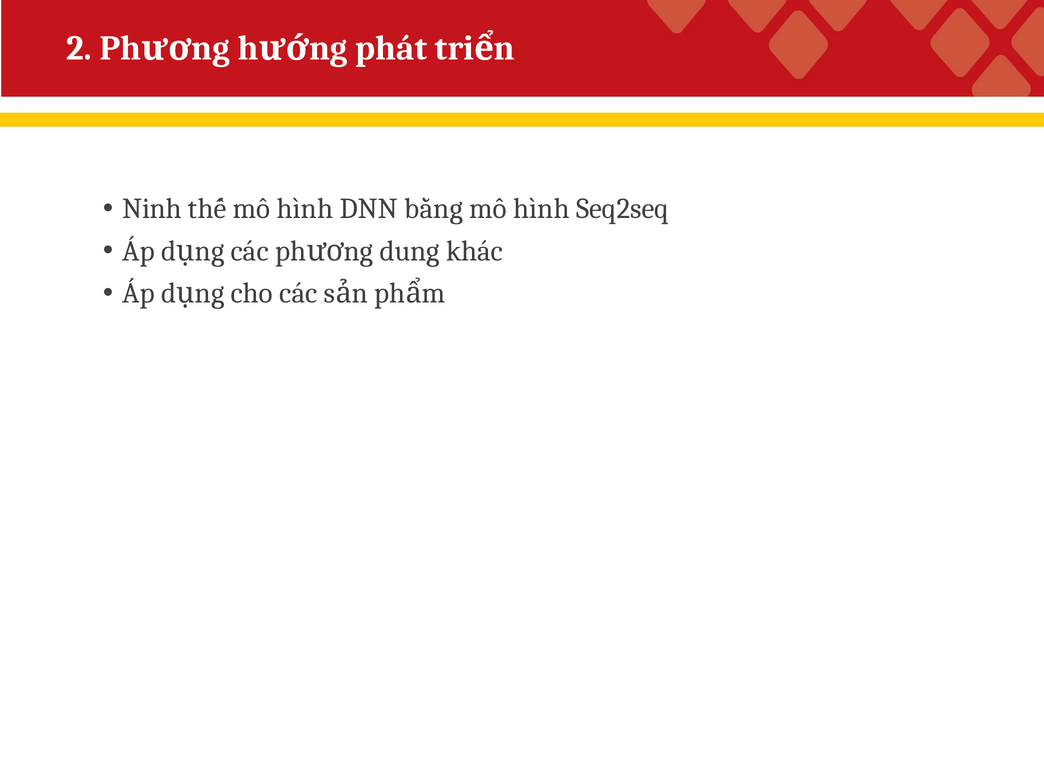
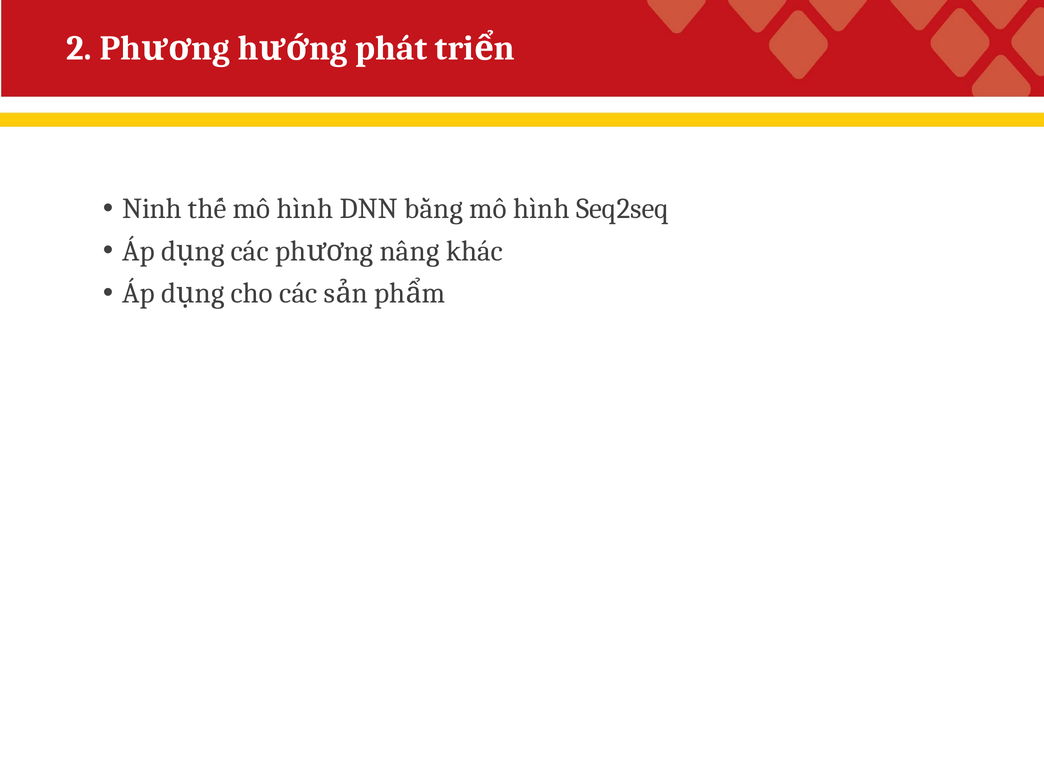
dung: dung -> nâng (409, 251)
